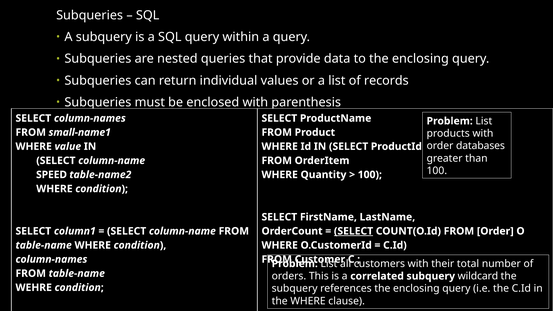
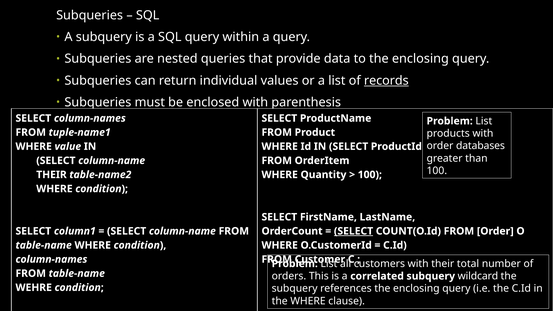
records underline: none -> present (386, 81)
small-name1: small-name1 -> tuple-name1 (80, 132)
SPEED: SPEED -> THEIR (51, 175)
